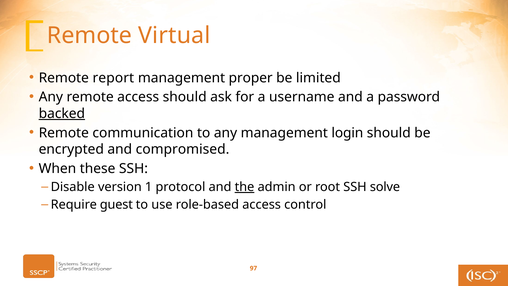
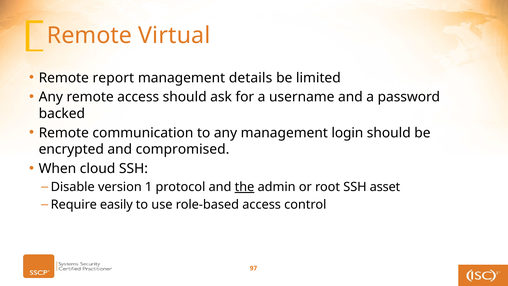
proper: proper -> details (251, 78)
backed underline: present -> none (62, 114)
these: these -> cloud (98, 168)
solve: solve -> asset (385, 187)
guest: guest -> easily (116, 205)
